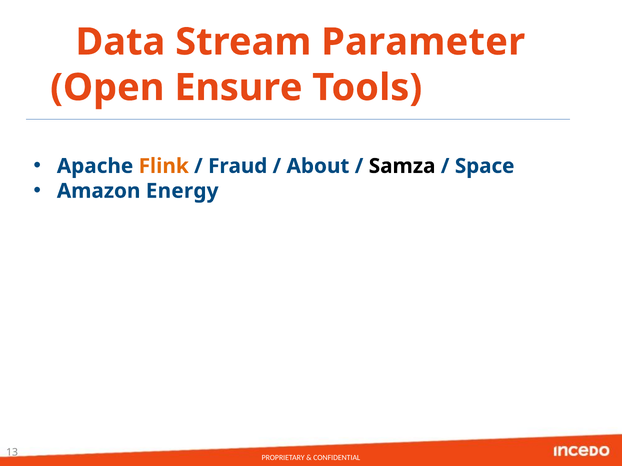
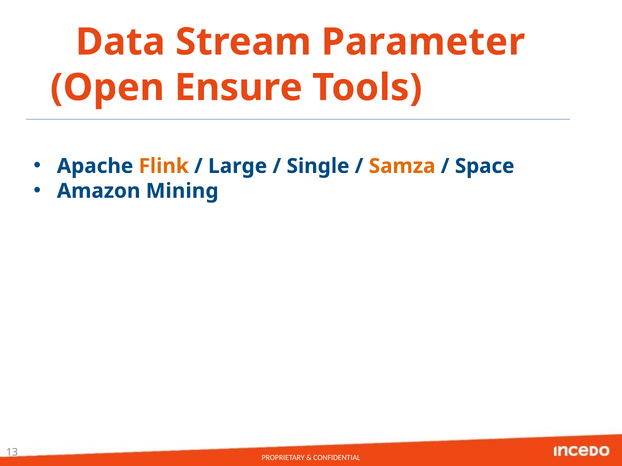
Fraud: Fraud -> Large (238, 166)
About: About -> Single (318, 166)
Samza colour: black -> orange (402, 166)
Energy: Energy -> Mining (182, 191)
